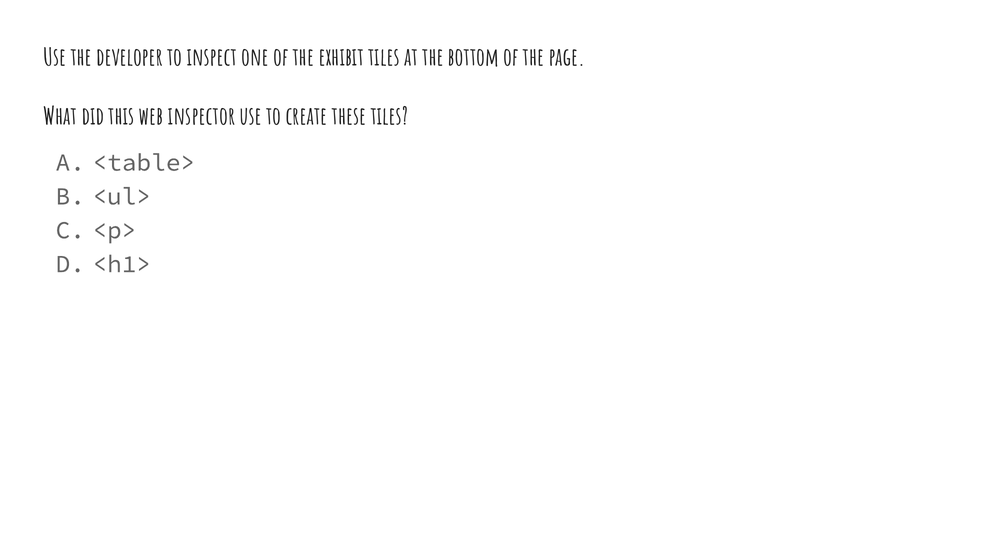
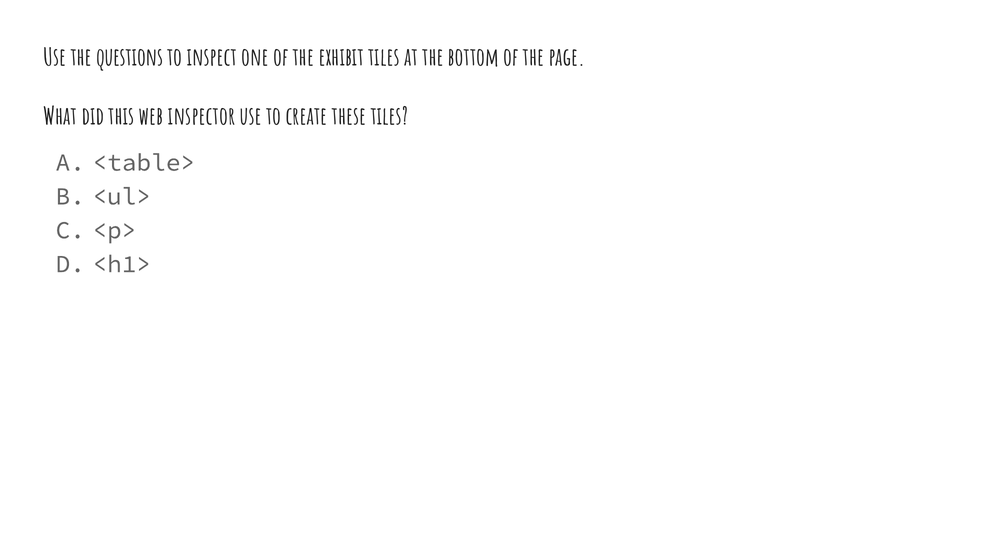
developer: developer -> questions (130, 58)
